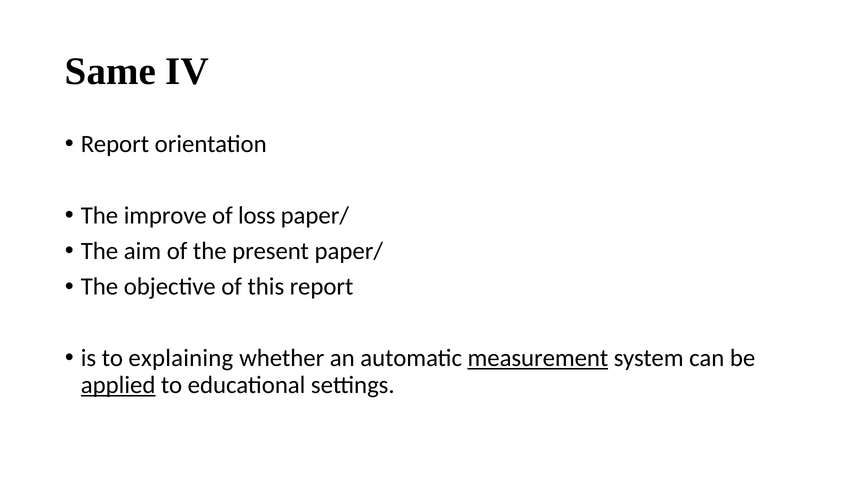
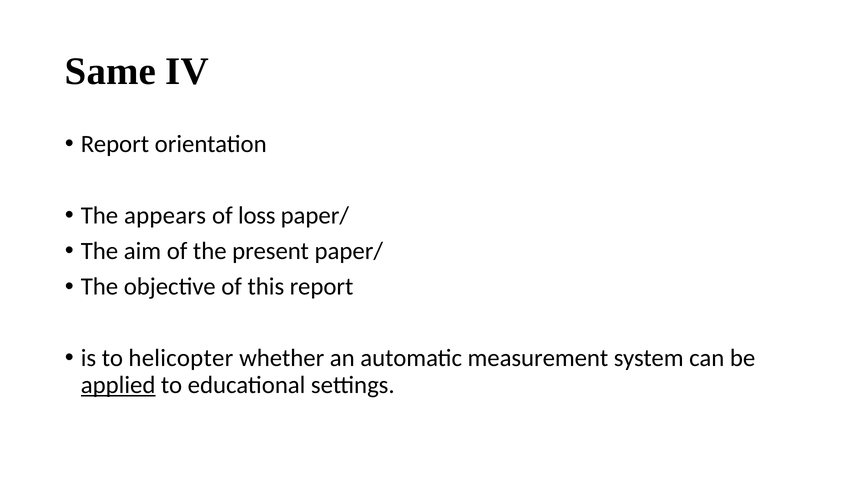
improve: improve -> appears (165, 215)
explaining: explaining -> helicopter (181, 358)
measurement underline: present -> none (538, 358)
